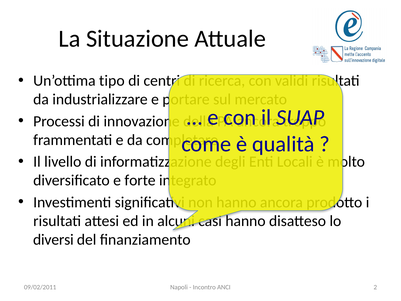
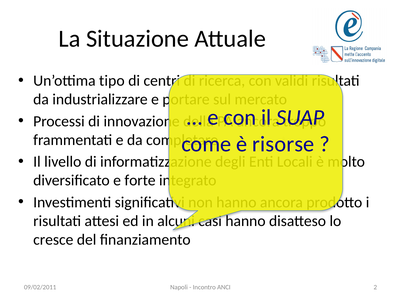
qualità: qualità -> risorse (283, 144)
diversi: diversi -> cresce (53, 239)
